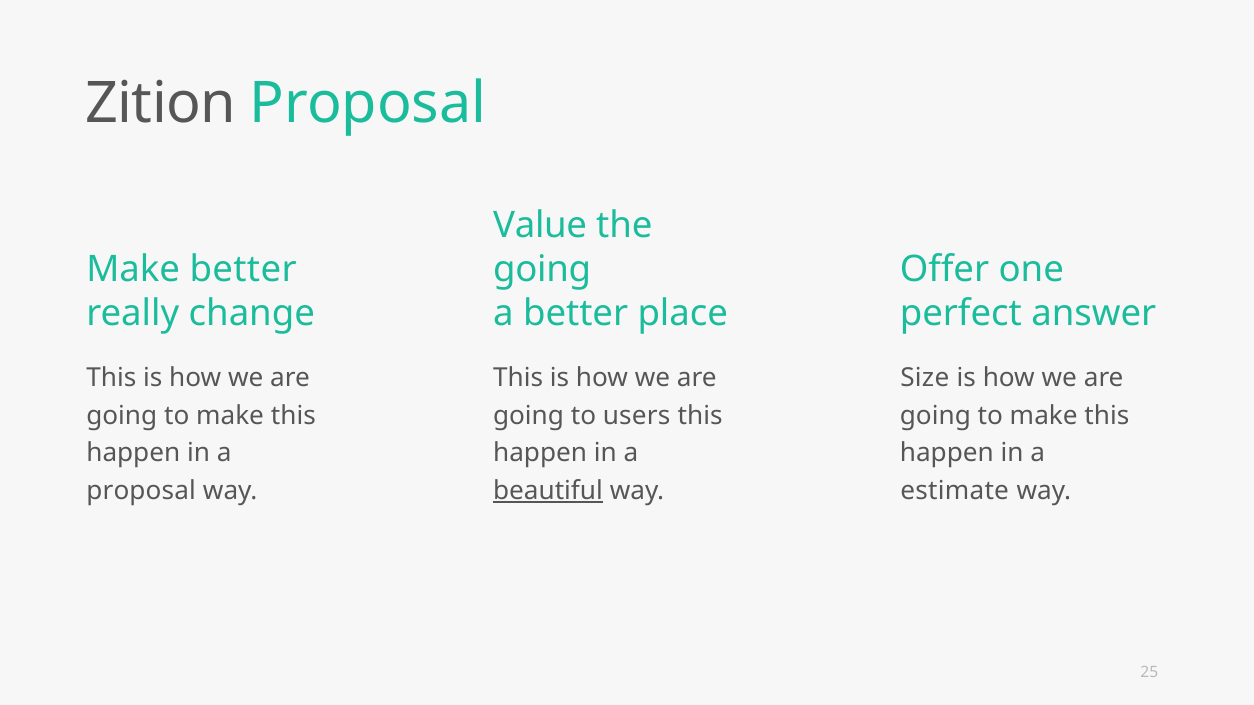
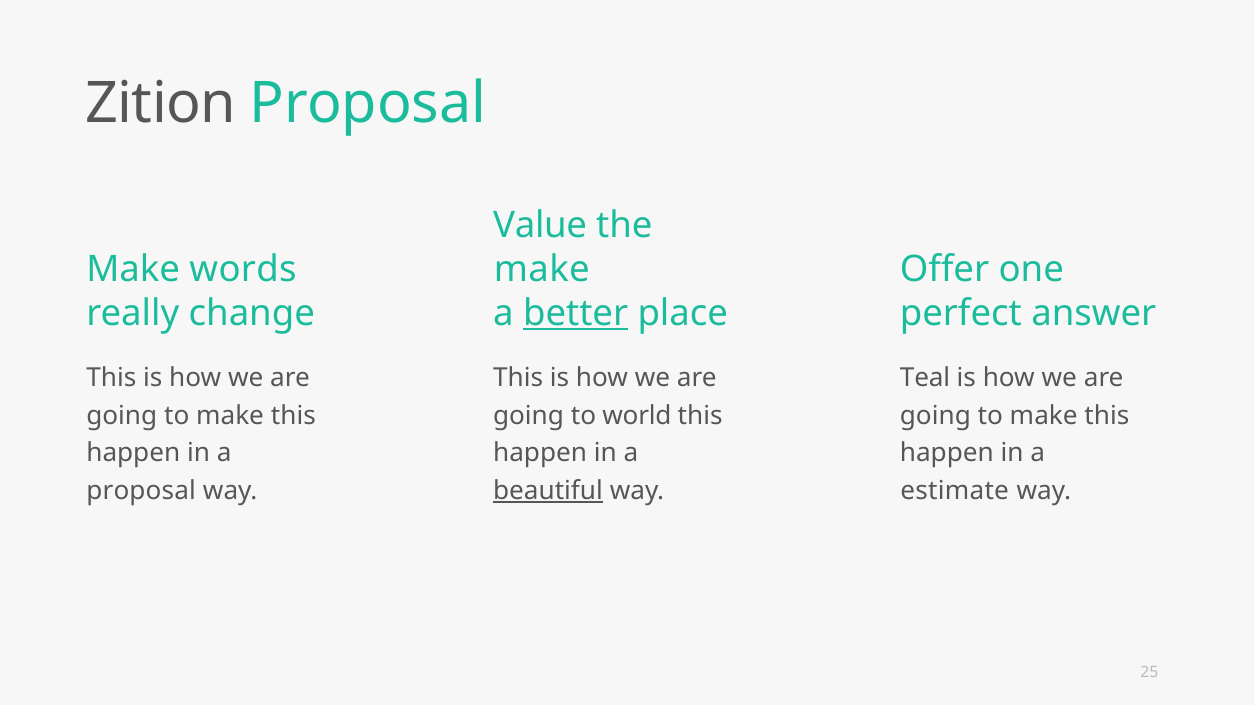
Make better: better -> words (243, 269)
going: going -> make (542, 269)
better underline: none -> present (576, 313)
Size: Size -> Teal (925, 378)
users: users -> world (637, 416)
